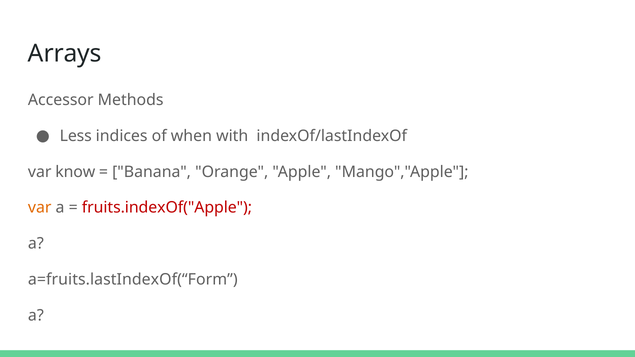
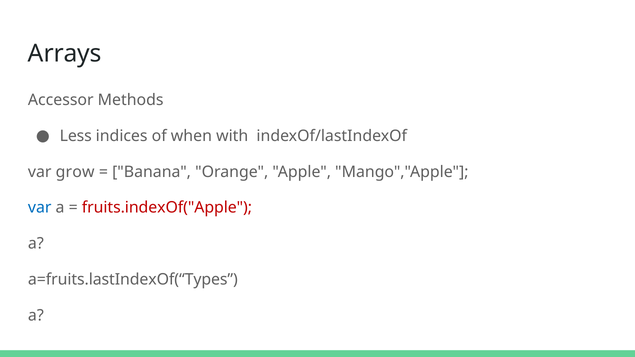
know: know -> grow (75, 172)
var colour: orange -> blue (40, 208)
a=fruits.lastIndexOf(“Form: a=fruits.lastIndexOf(“Form -> a=fruits.lastIndexOf(“Types (133, 280)
